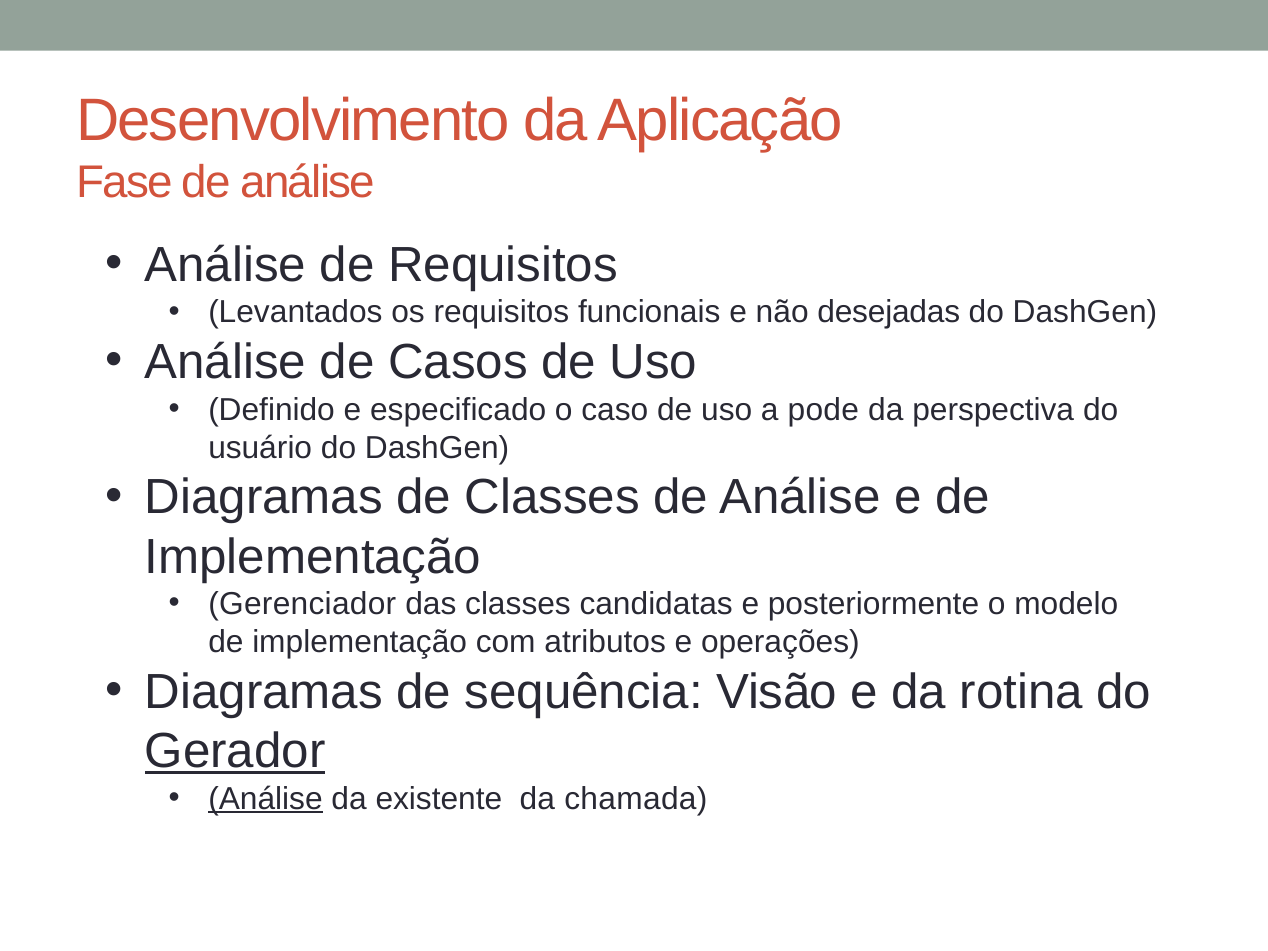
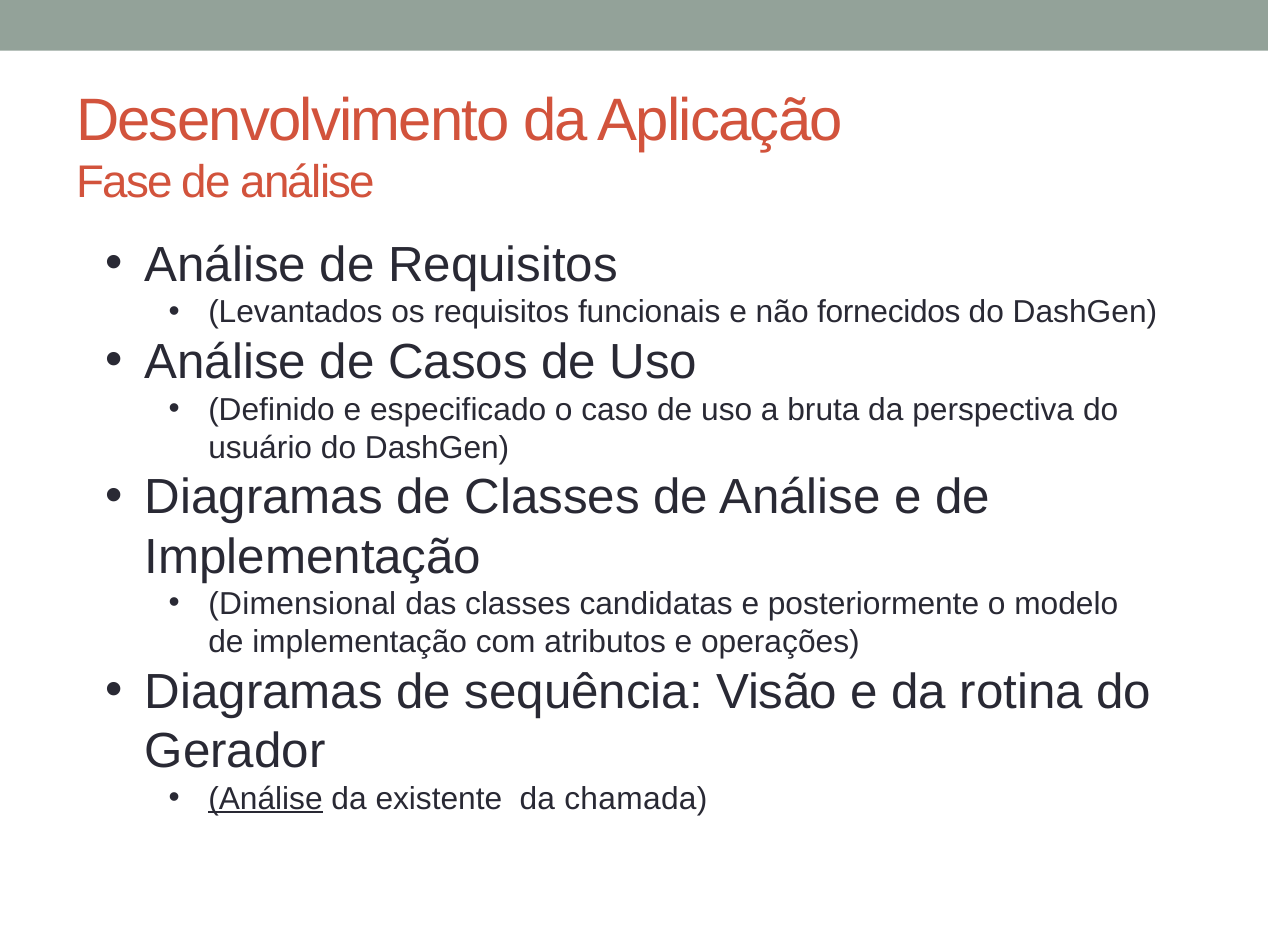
desejadas: desejadas -> fornecidos (889, 312)
pode: pode -> bruta (823, 410)
Gerenciador: Gerenciador -> Dimensional (302, 604)
Gerador underline: present -> none (235, 751)
